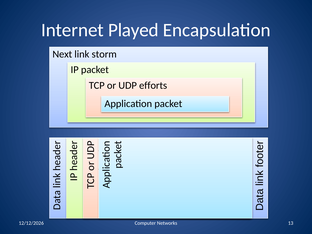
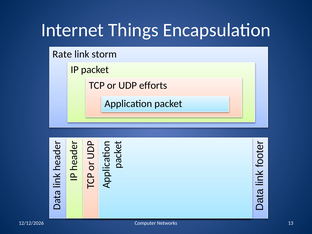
Played: Played -> Things (133, 30)
Next: Next -> Rate (62, 54)
